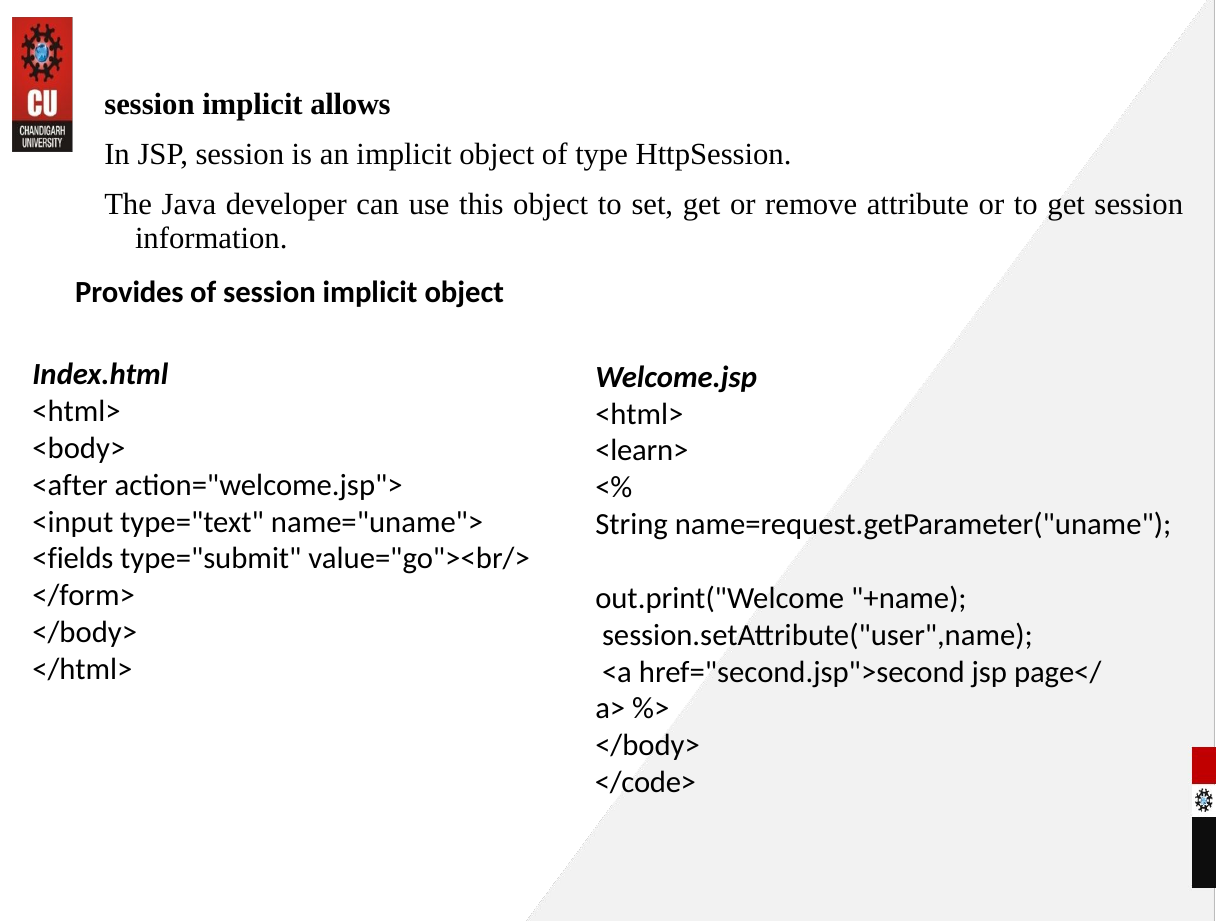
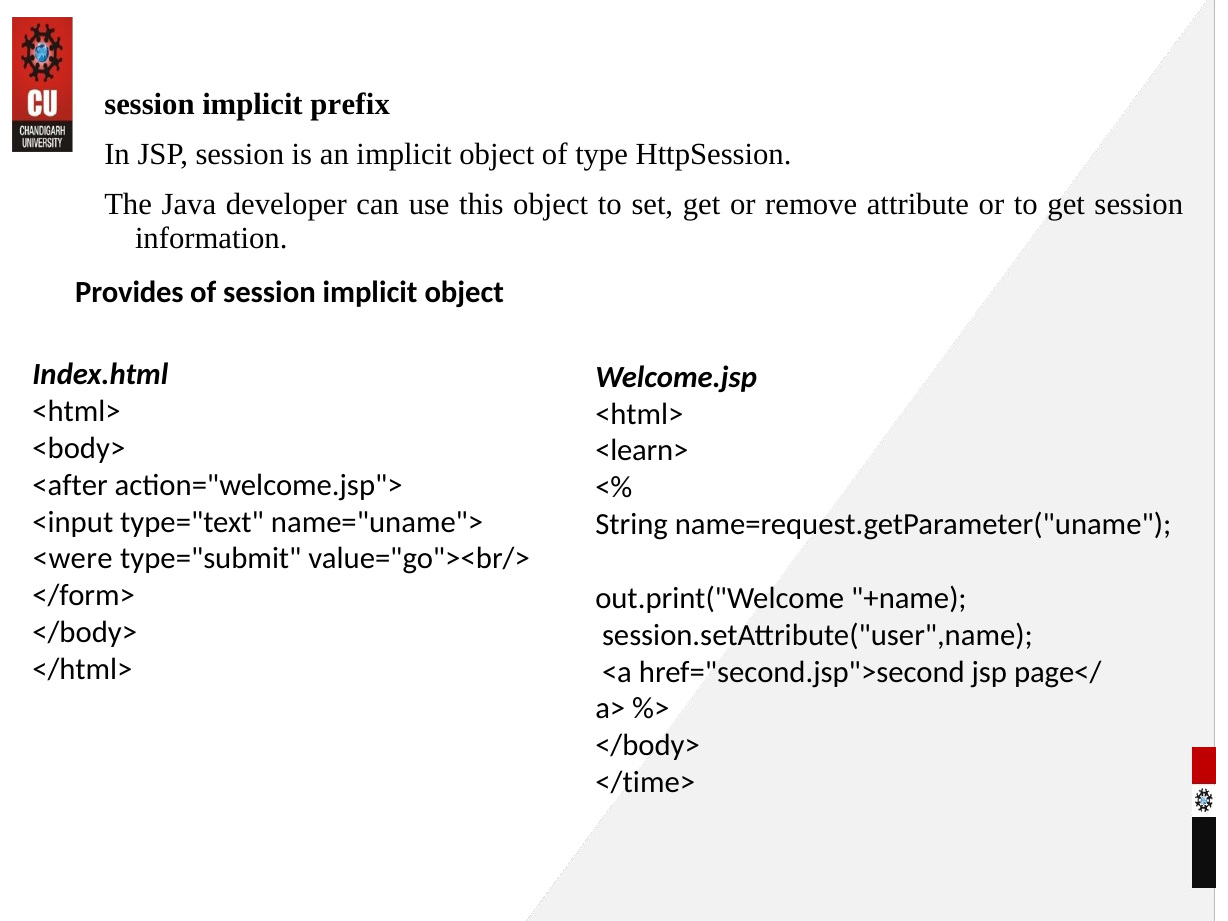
allows: allows -> prefix (350, 104)
<fields: <fields -> <were (73, 559)
</code>: </code> -> </time> (645, 782)
